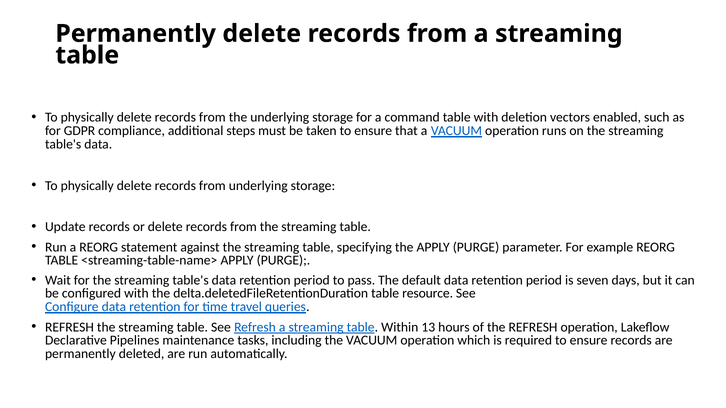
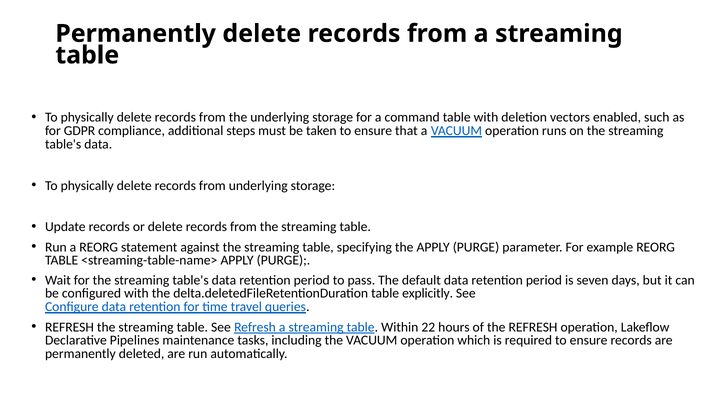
resource: resource -> explicitly (428, 294)
13: 13 -> 22 (428, 327)
